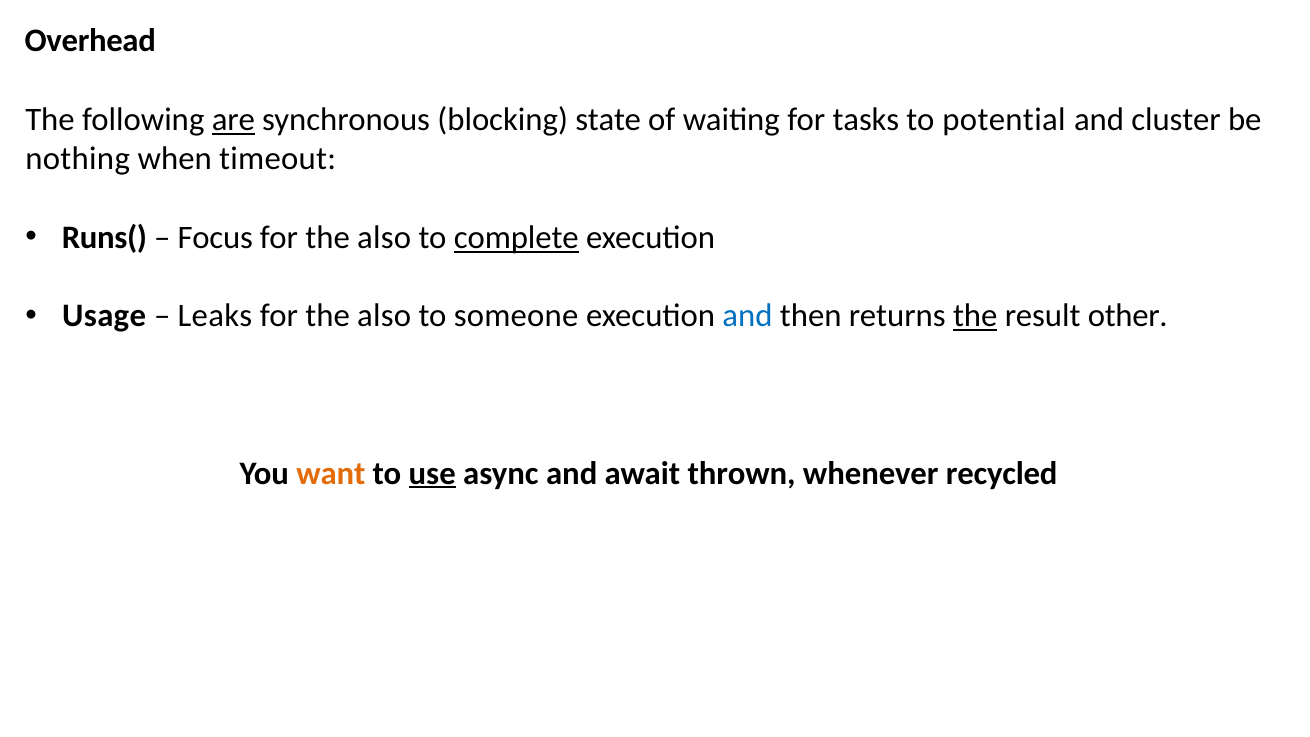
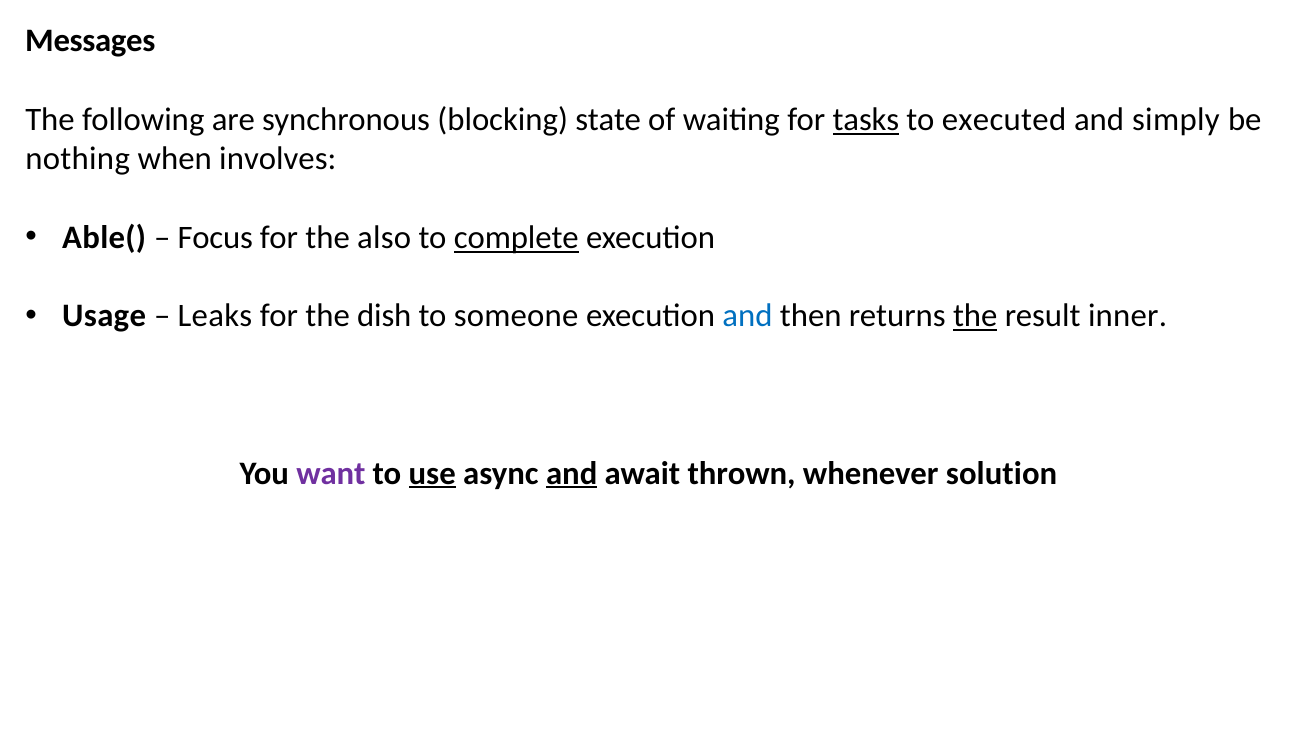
Overhead: Overhead -> Messages (90, 41)
are underline: present -> none (233, 120)
tasks underline: none -> present (866, 120)
potential: potential -> executed (1004, 120)
cluster: cluster -> simply (1176, 120)
timeout: timeout -> involves (278, 159)
Runs(: Runs( -> Able( (104, 237)
also: also -> dish (384, 316)
other: other -> inner (1128, 316)
want colour: orange -> purple (331, 473)
and underline: none -> present (572, 473)
recycled: recycled -> solution (1002, 473)
